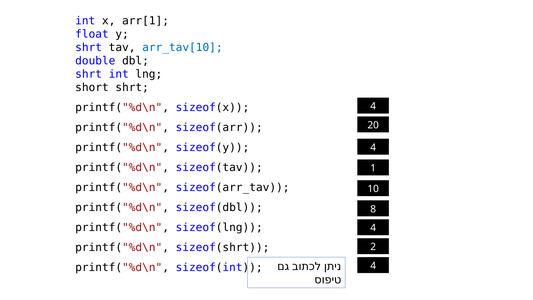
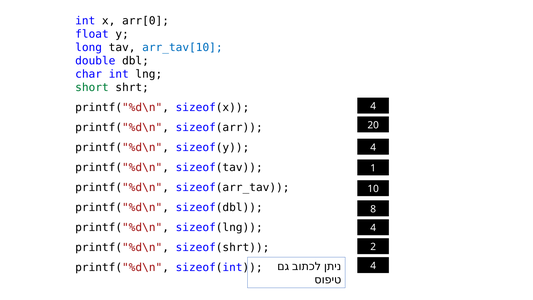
arr[1: arr[1 -> arr[0 (146, 21)
shrt: shrt -> long (89, 47)
shrt: shrt -> char (89, 74)
short colour: black -> green (92, 87)
